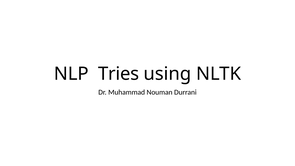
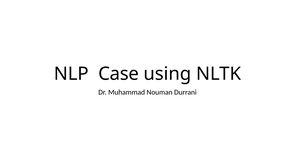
Tries: Tries -> Case (119, 74)
